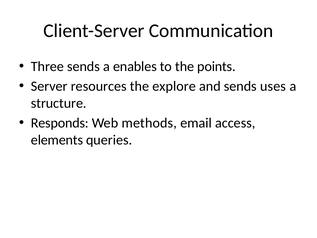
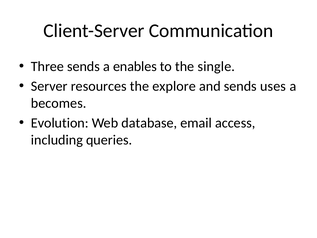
points: points -> single (216, 67)
structure: structure -> becomes (59, 103)
Responds: Responds -> Evolution (60, 123)
methods: methods -> database (149, 123)
elements: elements -> including (57, 140)
